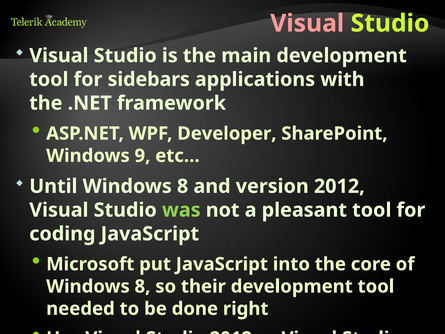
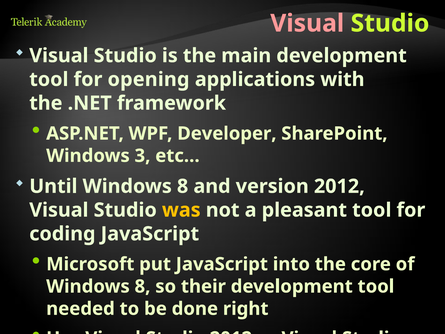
sidebars: sidebars -> opening (149, 79)
9: 9 -> 3 (142, 156)
was colour: light green -> yellow (181, 210)
